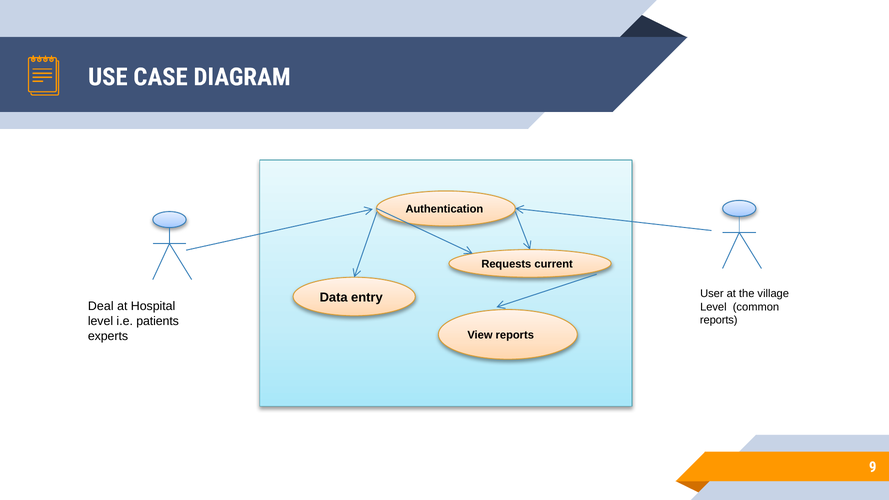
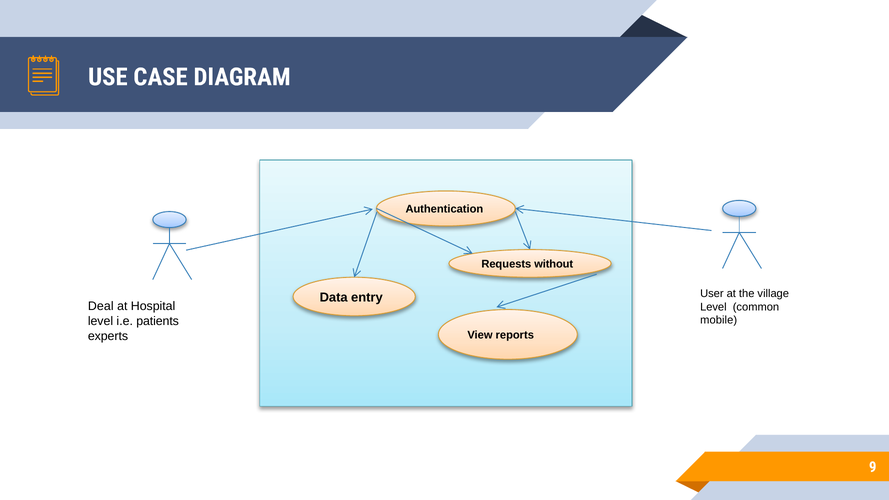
current: current -> without (554, 264)
reports: reports -> mobile (719, 320)
